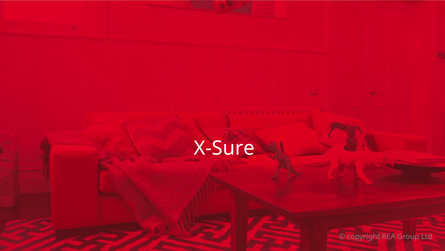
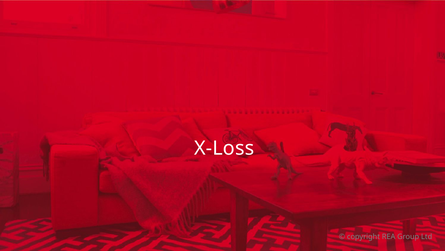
X-Sure: X-Sure -> X-Loss (224, 148)
